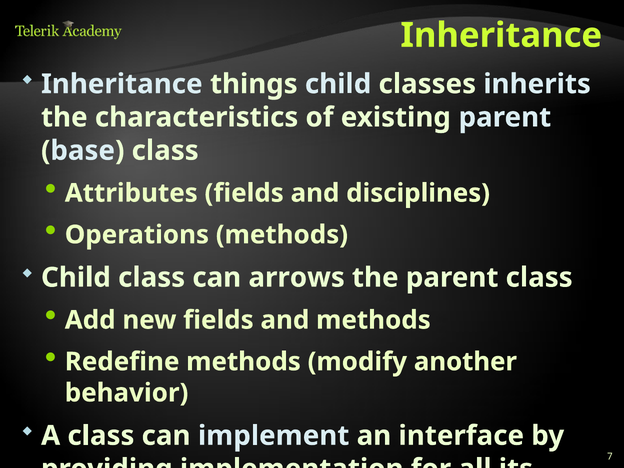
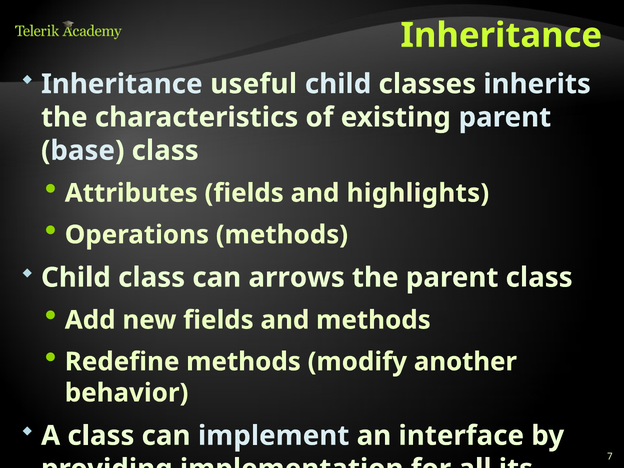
things: things -> useful (254, 84)
disciplines: disciplines -> highlights (418, 193)
